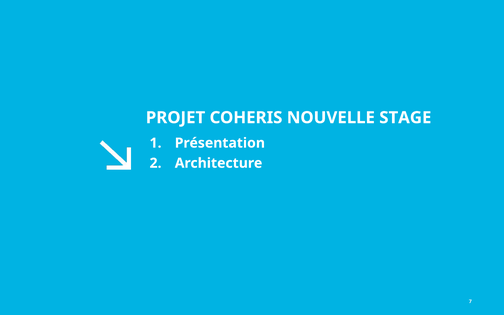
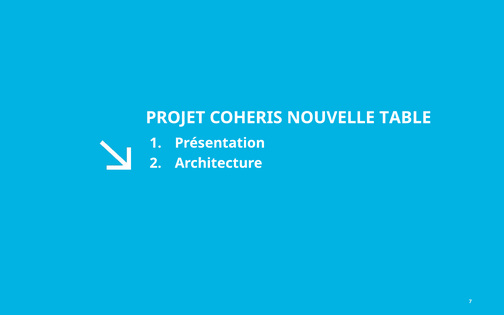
STAGE: STAGE -> TABLE (405, 118)
